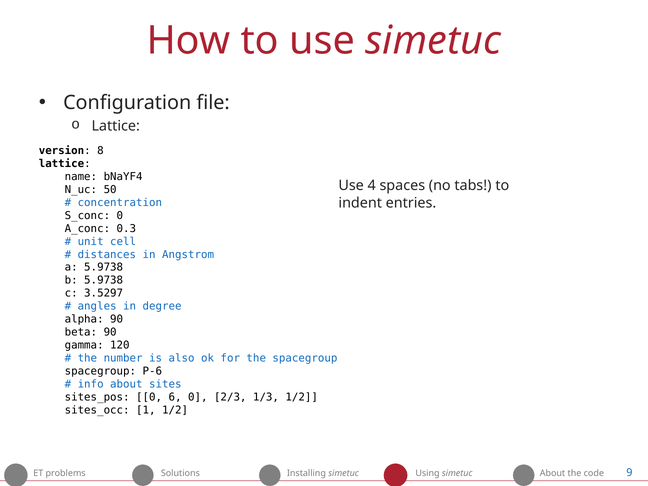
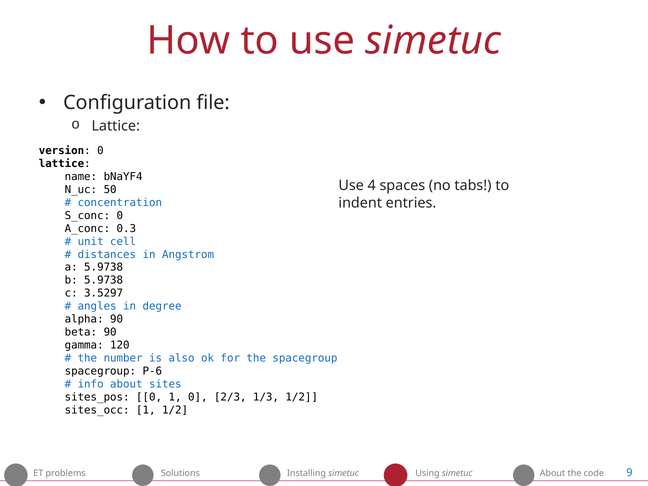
version 8: 8 -> 0 (100, 151)
0 6: 6 -> 1 (175, 397)
